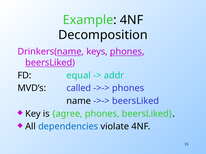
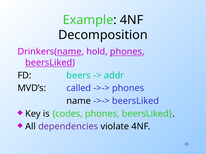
keys: keys -> hold (97, 52)
equal: equal -> beers (79, 76)
agree: agree -> codes (67, 114)
dependencies colour: blue -> purple (68, 127)
